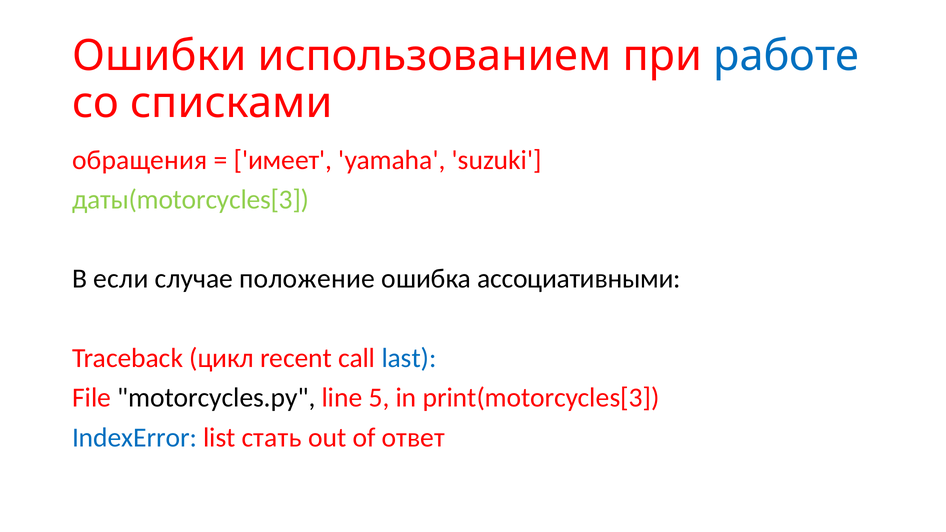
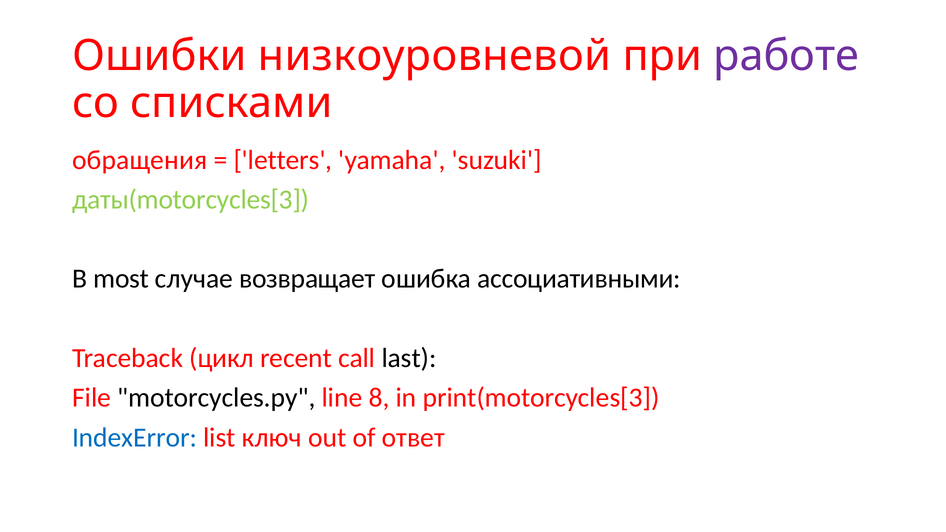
использованием: использованием -> низкоуровневой (434, 56)
работе colour: blue -> purple (786, 56)
имеет: имеет -> letters (283, 160)
если: если -> most (121, 279)
положение: положение -> возвращает (307, 279)
last colour: blue -> black (409, 358)
5: 5 -> 8 (379, 398)
стать: стать -> ключ (272, 438)
